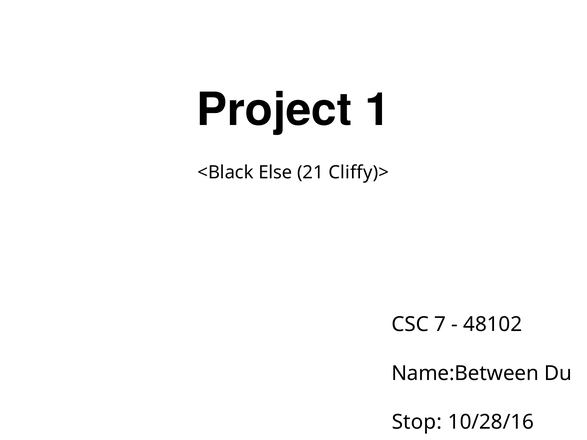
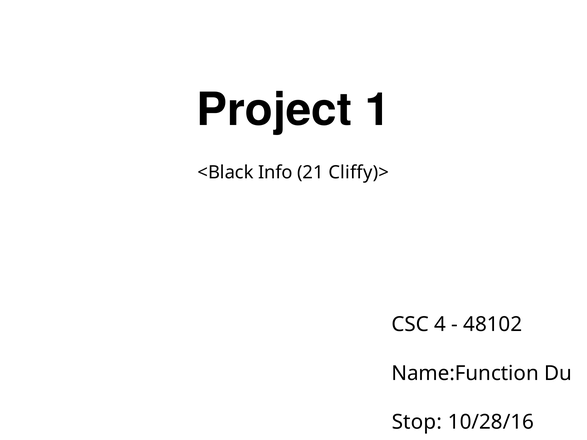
Else: Else -> Info (275, 173)
7: 7 -> 4 (440, 325)
Name:Between: Name:Between -> Name:Function (465, 373)
